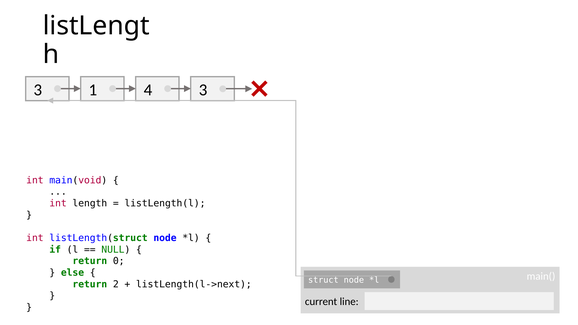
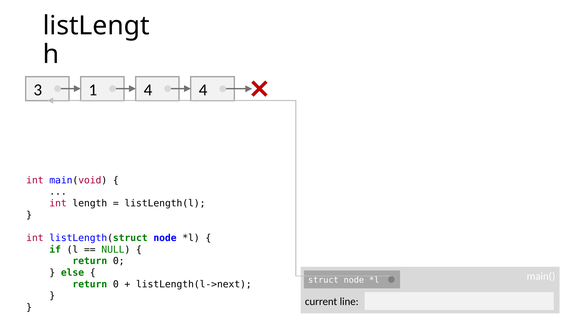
4 3: 3 -> 4 (203, 90)
2: 2 -> 0 (116, 284)
